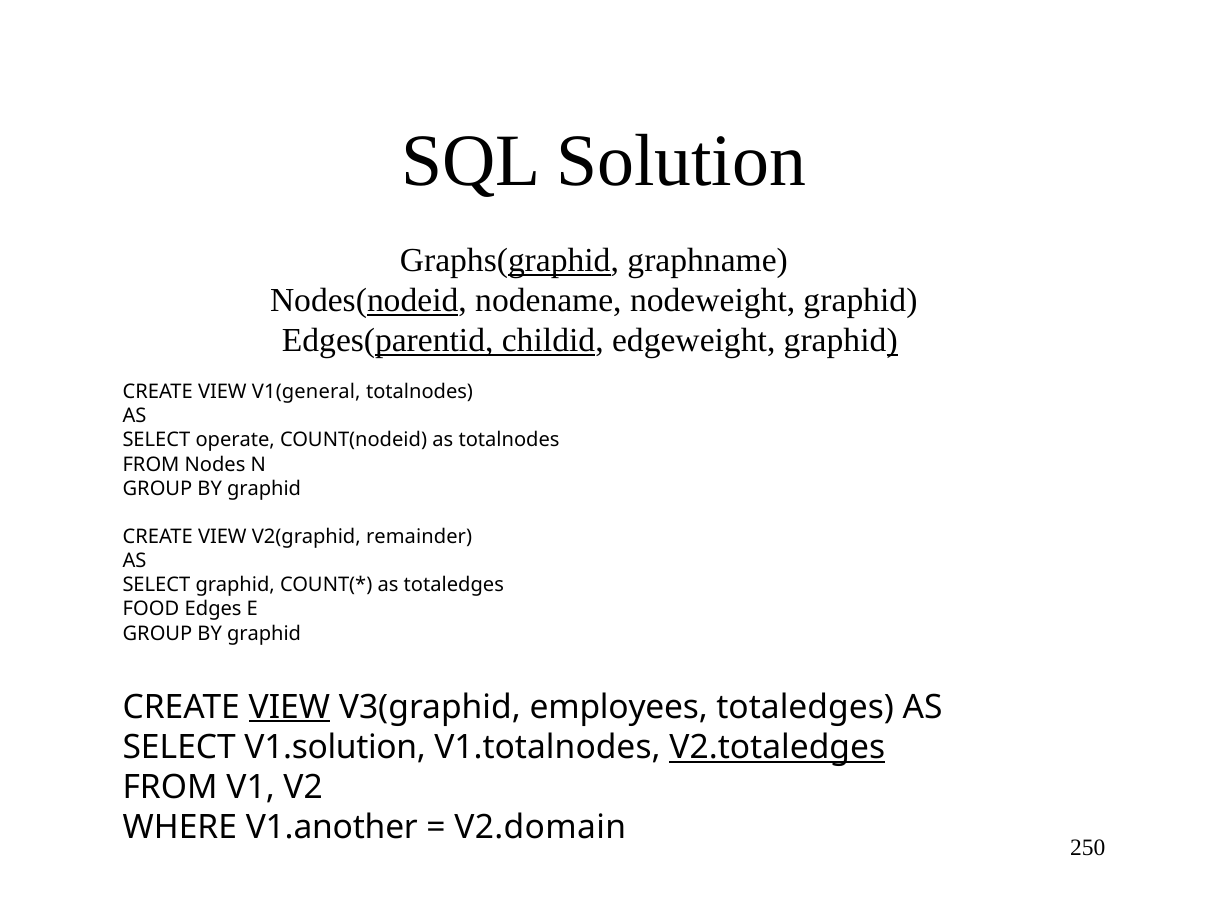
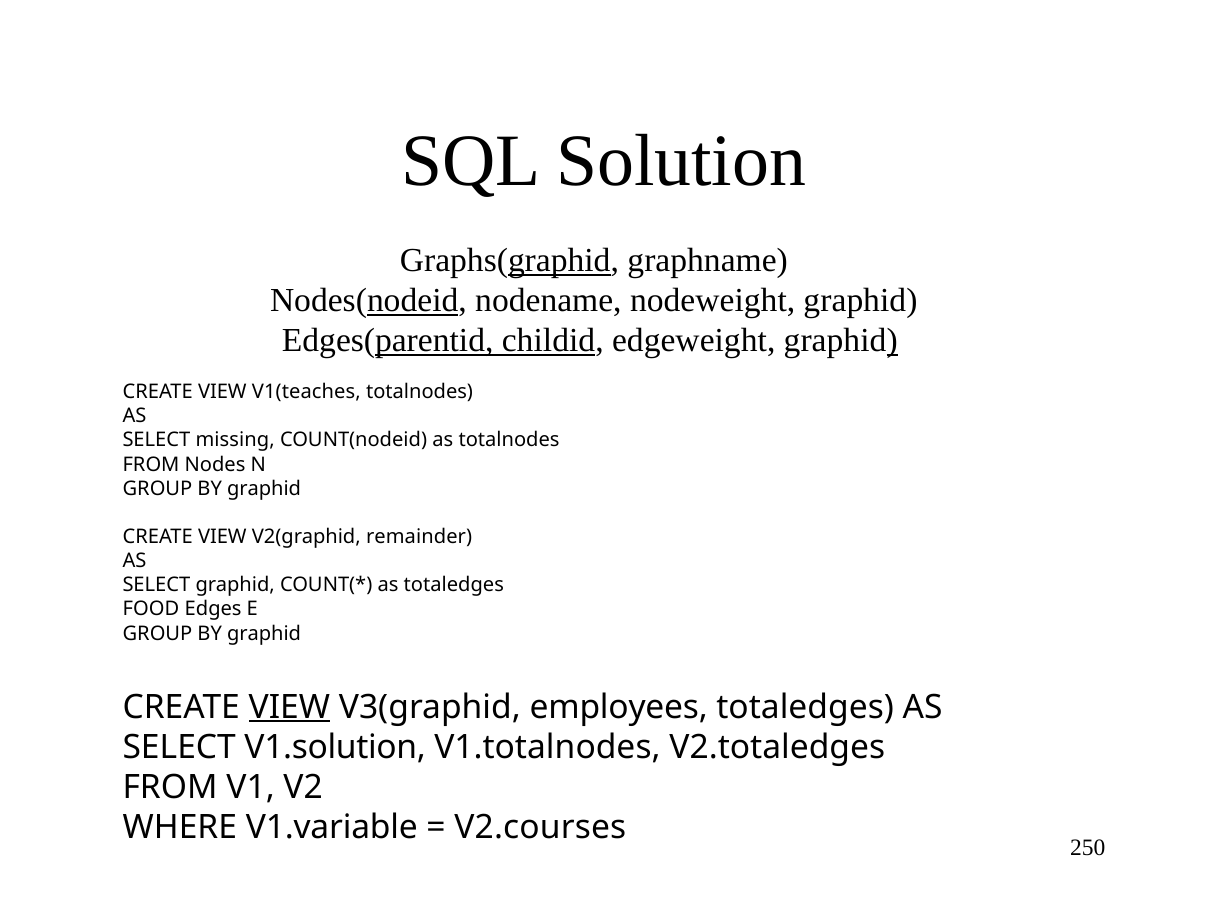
V1(general: V1(general -> V1(teaches (306, 392)
operate: operate -> missing (235, 440)
V2.totaledges underline: present -> none (777, 747)
V1.another: V1.another -> V1.variable (332, 828)
V2.domain: V2.domain -> V2.courses (540, 828)
